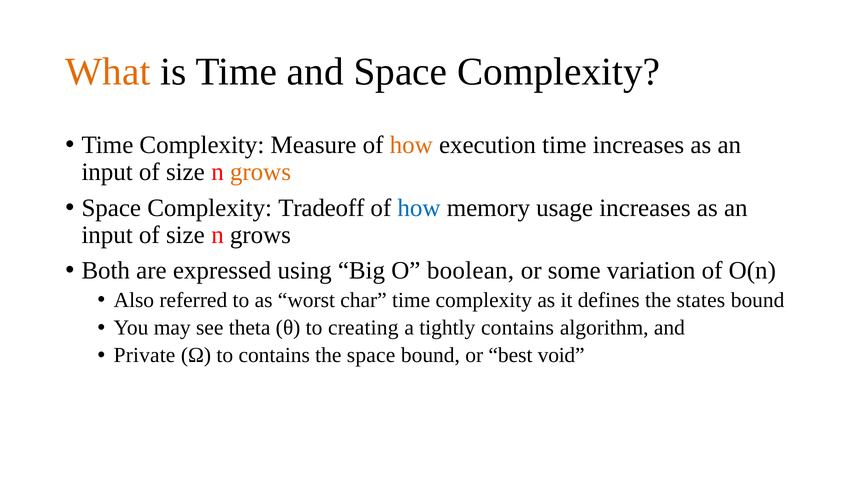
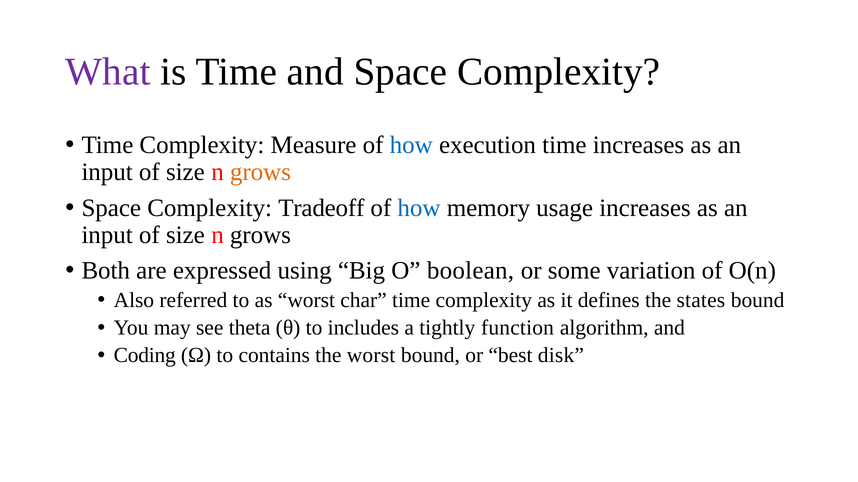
What colour: orange -> purple (108, 72)
how colour: orange -> blue (411, 145)
creating: creating -> includes (363, 328)
tightly contains: contains -> function (517, 328)
Private: Private -> Coding (145, 356)
the space: space -> worst (371, 356)
void: void -> disk (561, 356)
